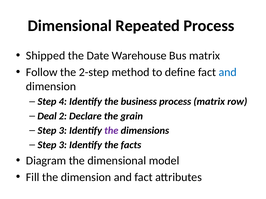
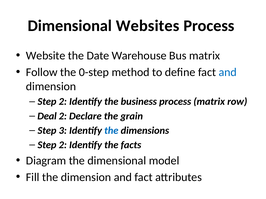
Repeated: Repeated -> Websites (148, 26)
Shipped: Shipped -> Website (46, 56)
2-step: 2-step -> 0-step (94, 72)
4: 4 -> 2 (63, 102)
the colour: purple -> blue (111, 131)
3: 3 -> 2 (63, 145)
